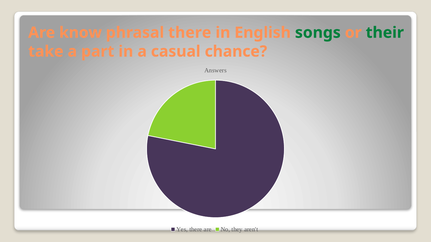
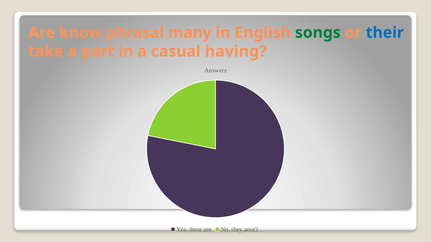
phrasal there: there -> many (190, 33)
their colour: green -> blue (385, 33)
chance: chance -> having (236, 52)
